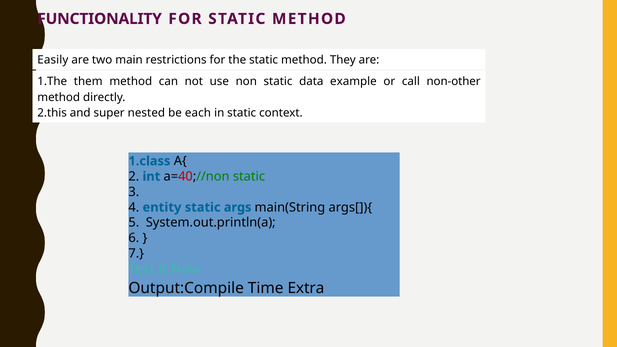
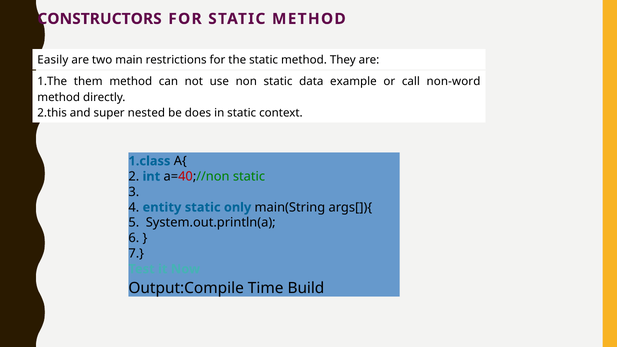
FUNCTIONALITY: FUNCTIONALITY -> CONSTRUCTORS (99, 19)
non-other: non-other -> non-word (453, 81)
each: each -> does (198, 113)
args: args -> only (238, 207)
Extra: Extra -> Build (306, 288)
